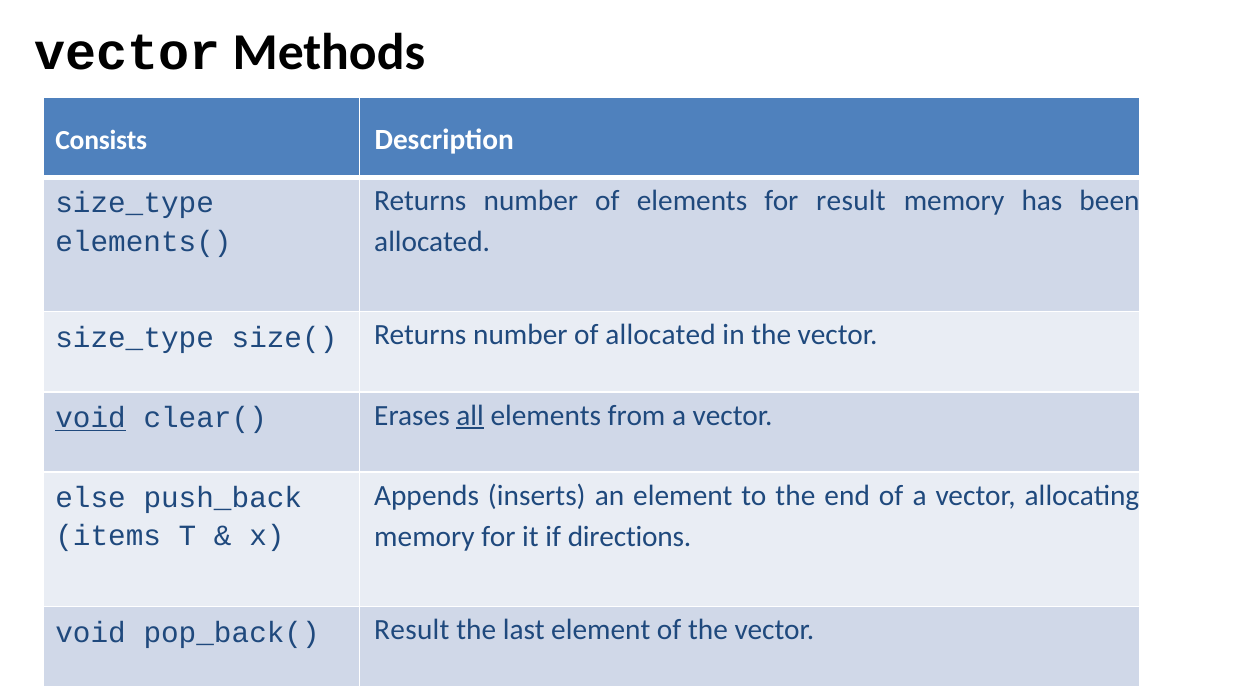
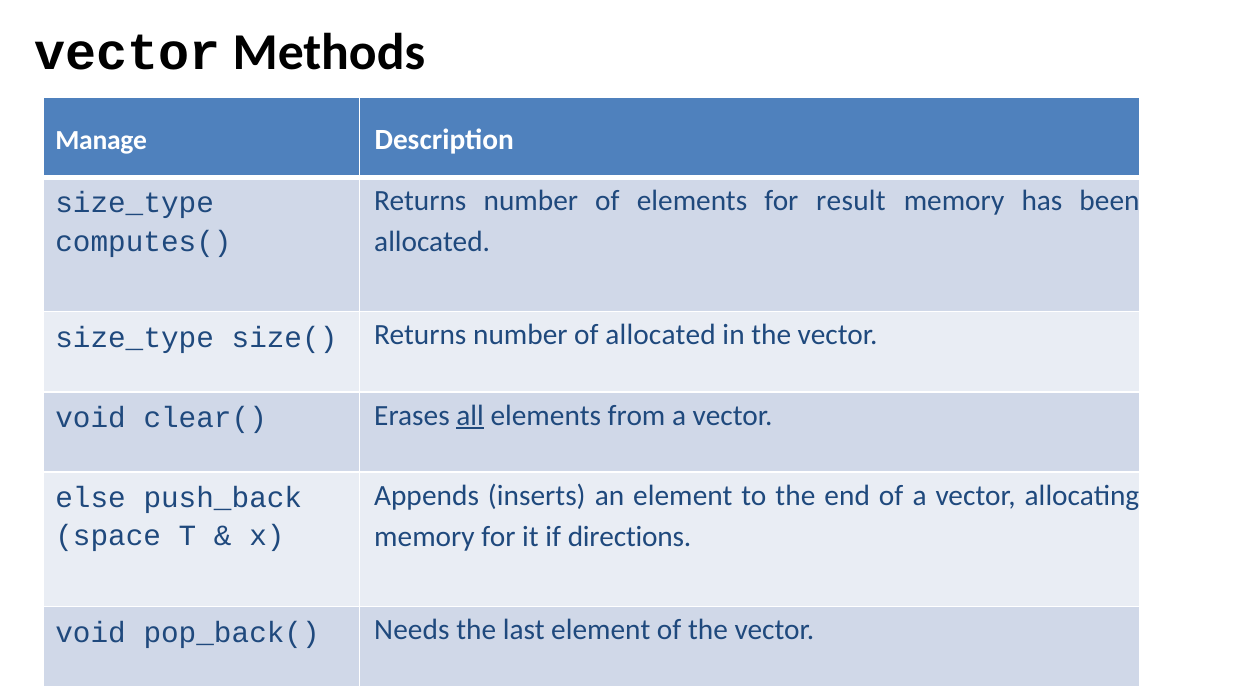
Consists: Consists -> Manage (101, 140)
elements(: elements( -> computes( (143, 242)
void underline: present -> none (91, 418)
items: items -> space (108, 537)
Result: Result -> Needs (412, 631)
